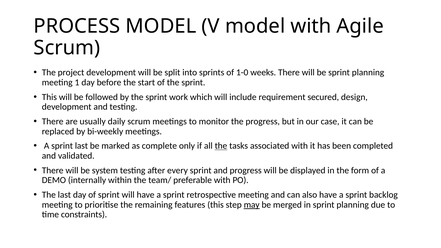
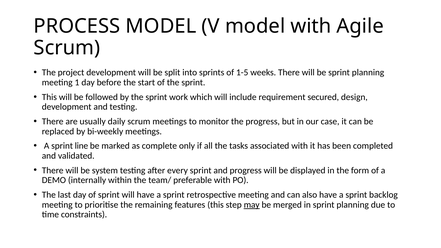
1-0: 1-0 -> 1-5 (242, 73)
sprint last: last -> line (81, 146)
the underline: present -> none (221, 146)
